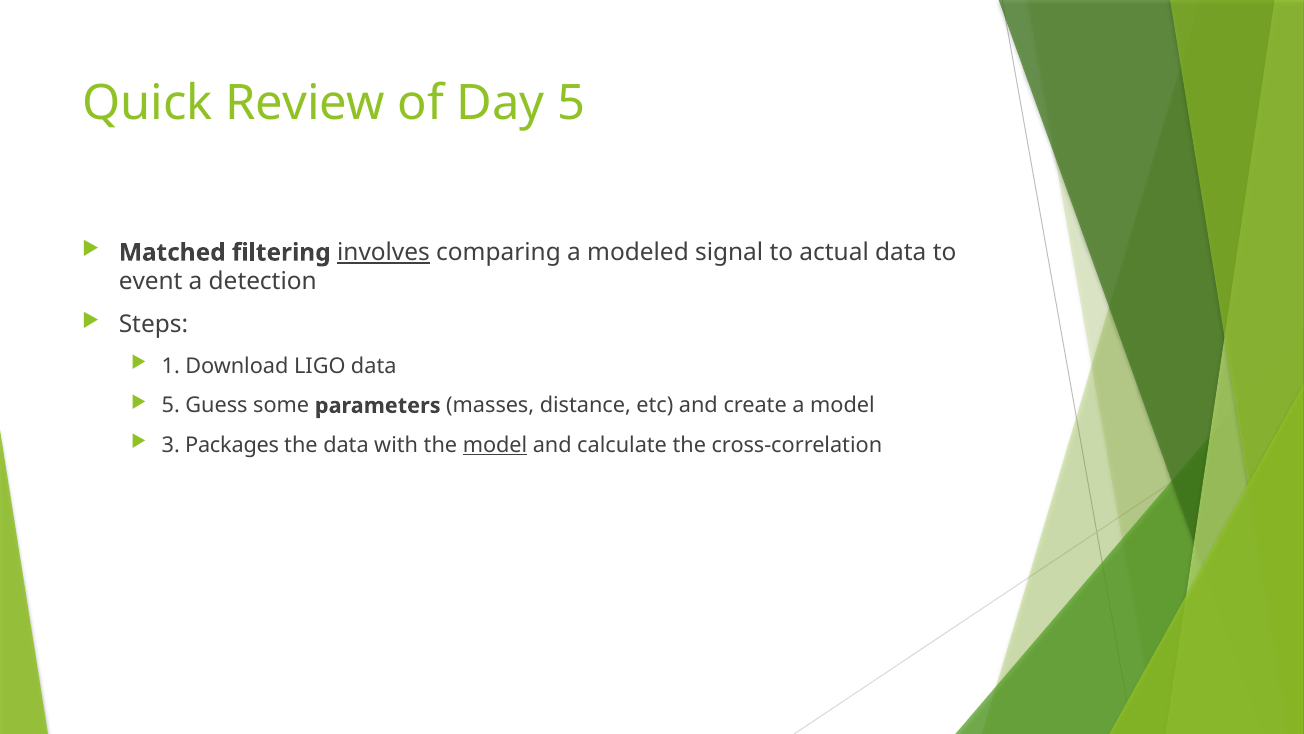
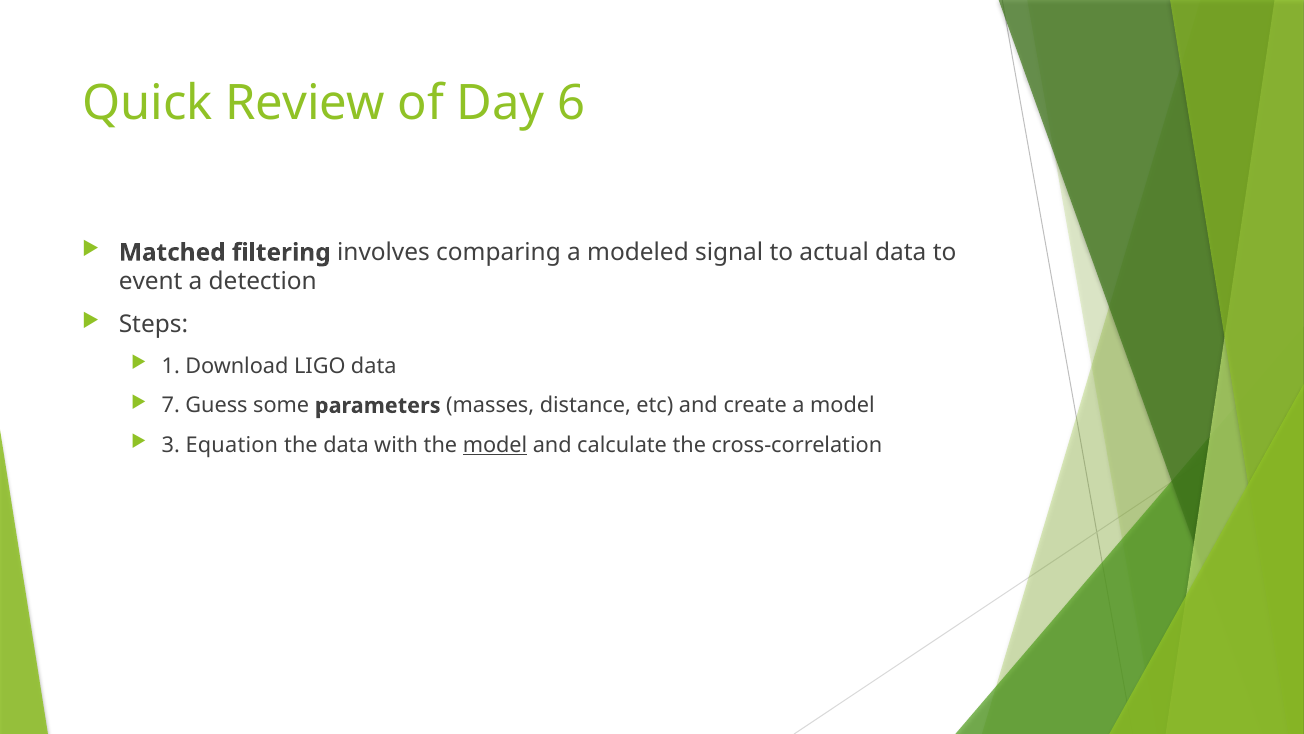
Day 5: 5 -> 6 (571, 103)
involves underline: present -> none (383, 252)
5: 5 -> 7 (171, 405)
Packages: Packages -> Equation (232, 445)
